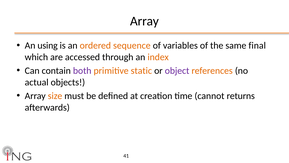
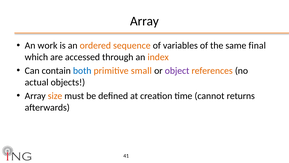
using: using -> work (47, 45)
both colour: purple -> blue (82, 71)
static: static -> small (141, 71)
